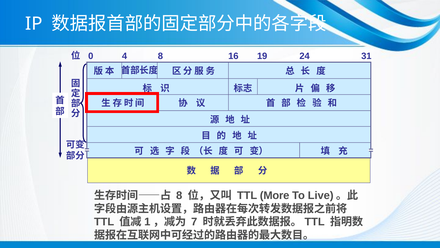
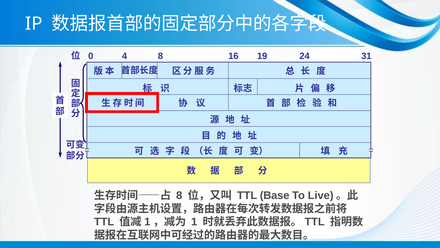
More: More -> Base (275, 195)
7: 7 -> 1 (194, 222)
